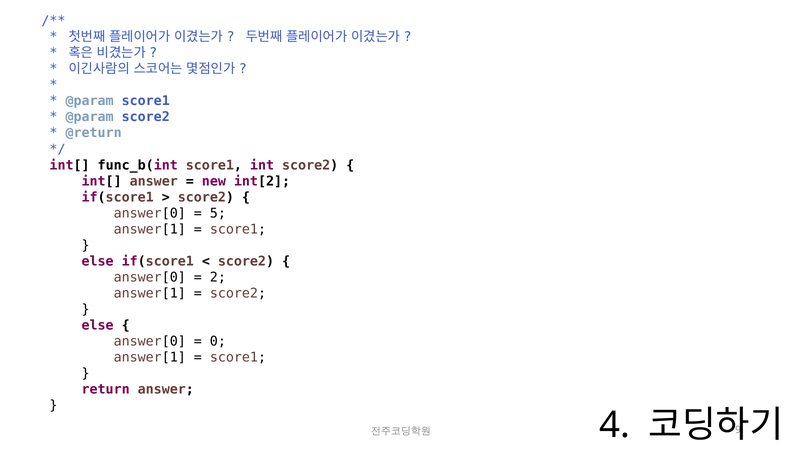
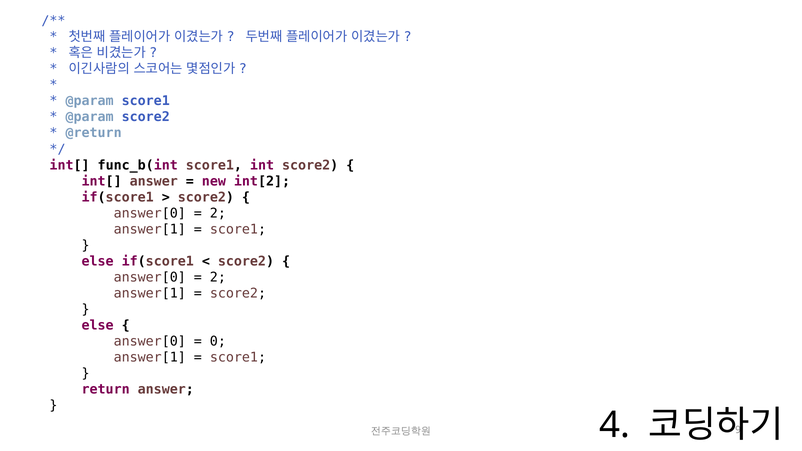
5: 5 -> 2 (218, 213)
